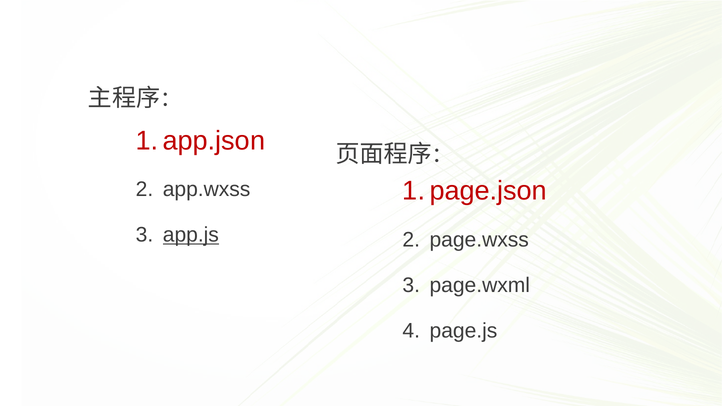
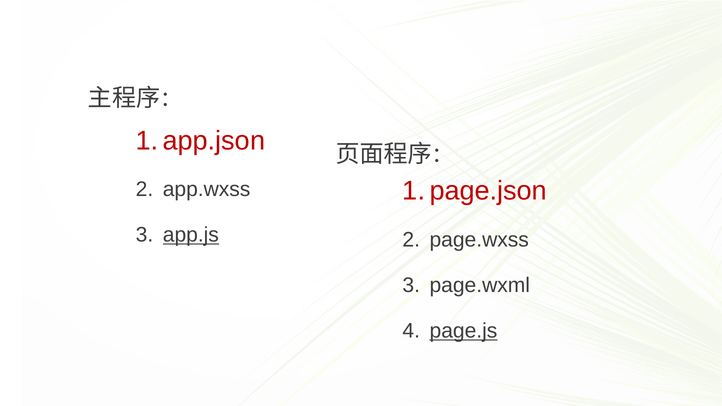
page.js underline: none -> present (463, 331)
